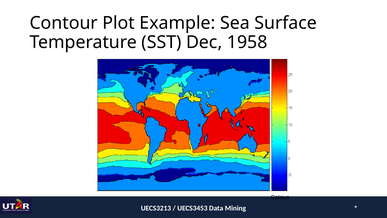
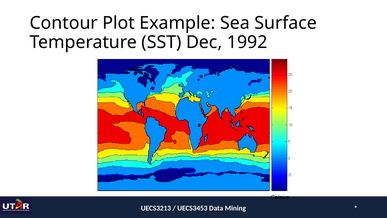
1958: 1958 -> 1992 (247, 42)
